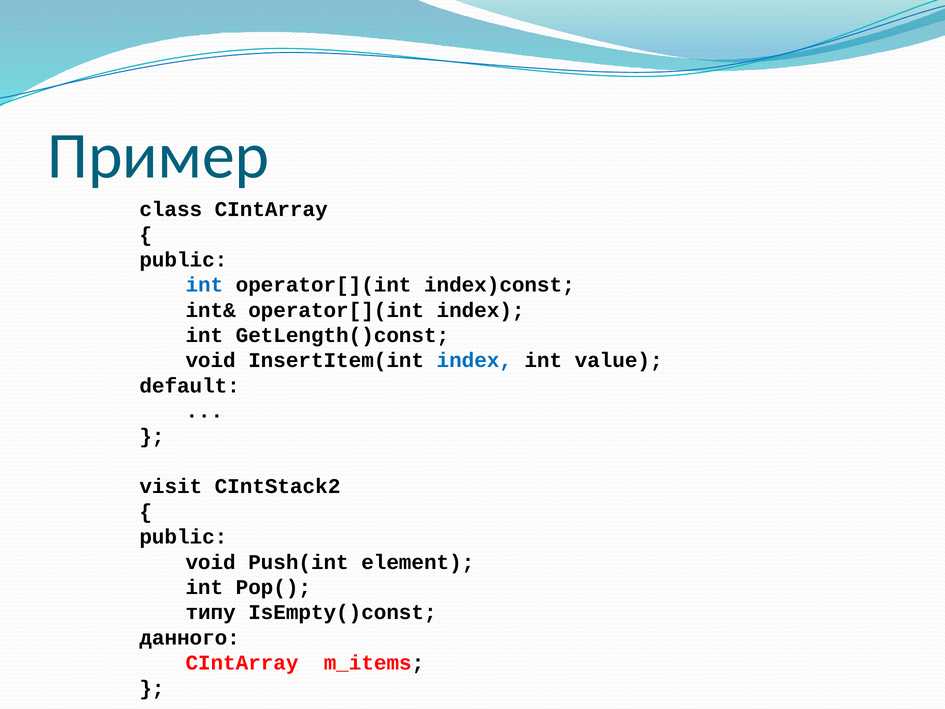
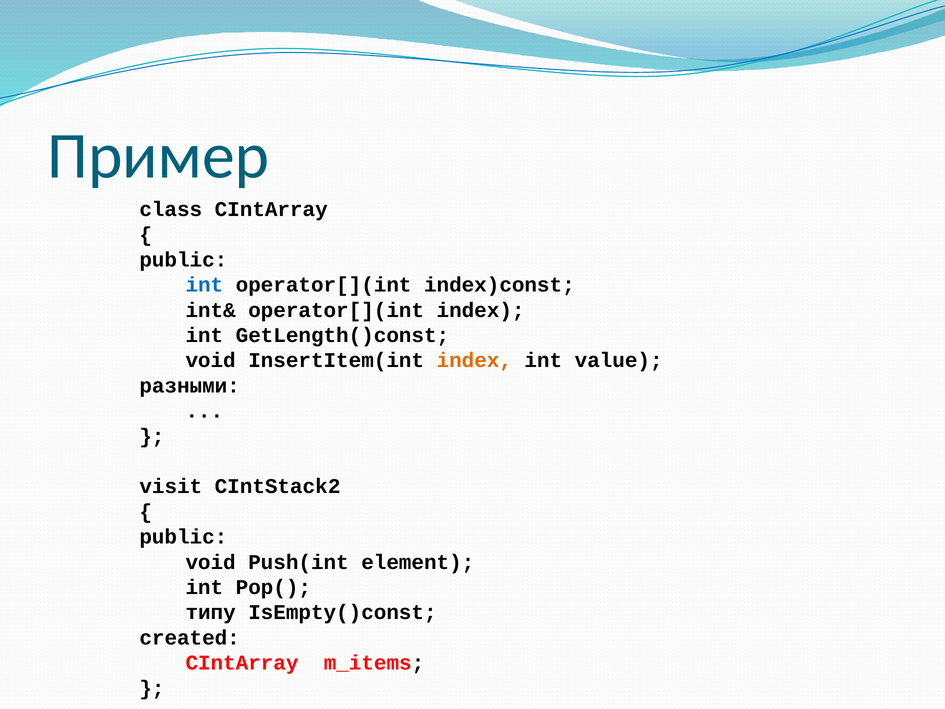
index colour: blue -> orange (474, 360)
default: default -> разными (190, 386)
данного: данного -> created (190, 637)
